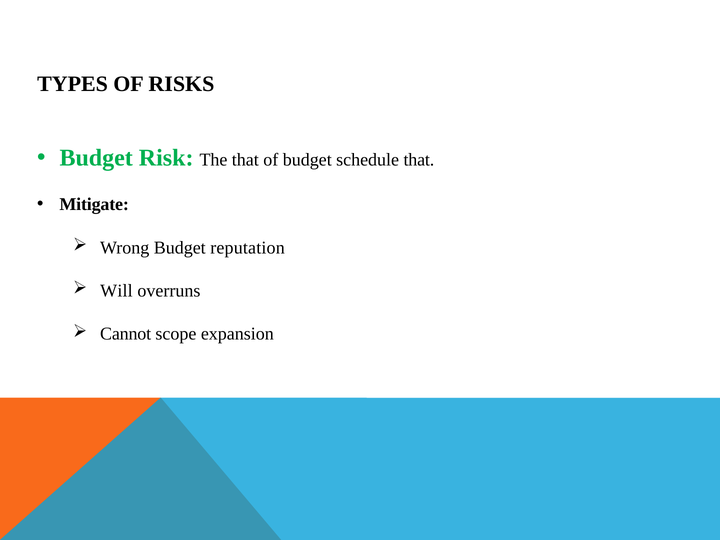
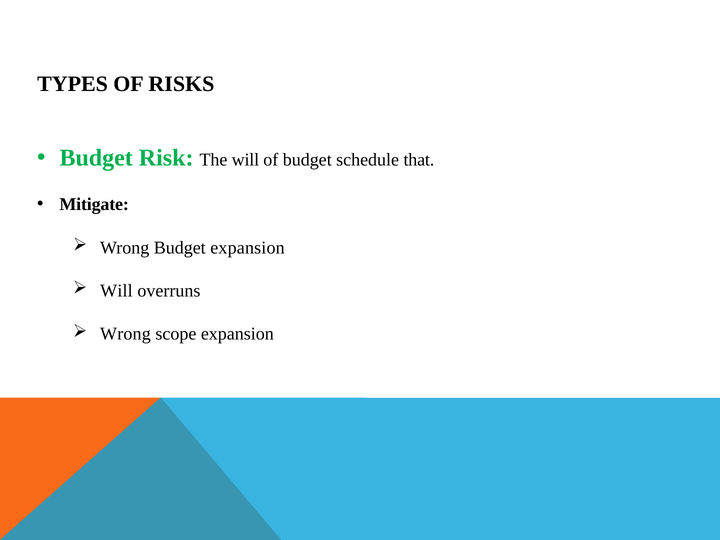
The that: that -> will (245, 160)
Budget reputation: reputation -> expansion (248, 248)
Cannot: Cannot -> Wrong (125, 334)
